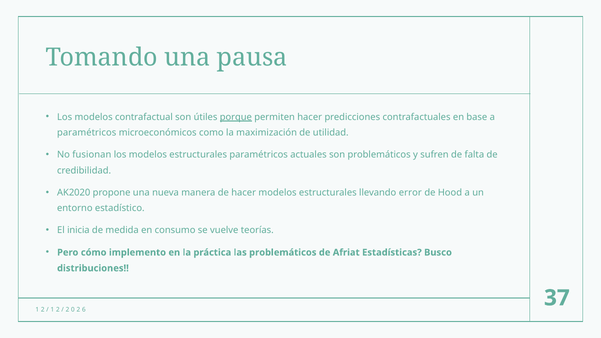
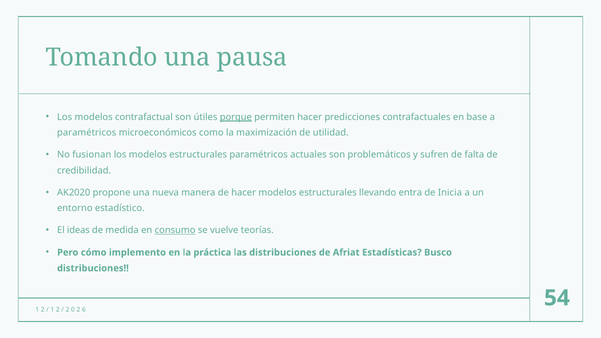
error: error -> entra (410, 193)
Hood: Hood -> Inicia (450, 193)
inicia: inicia -> ideas (78, 230)
consumo underline: none -> present (175, 230)
las problemáticos: problemáticos -> distribuciones (283, 252)
37: 37 -> 54 (557, 298)
